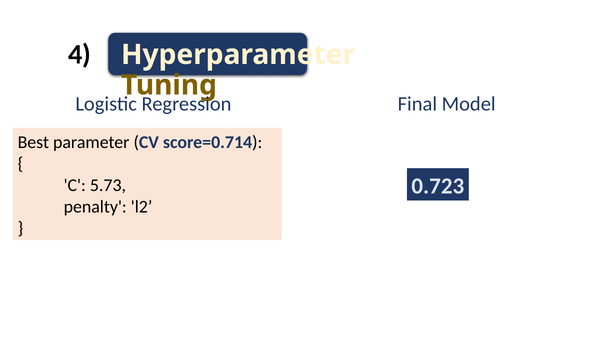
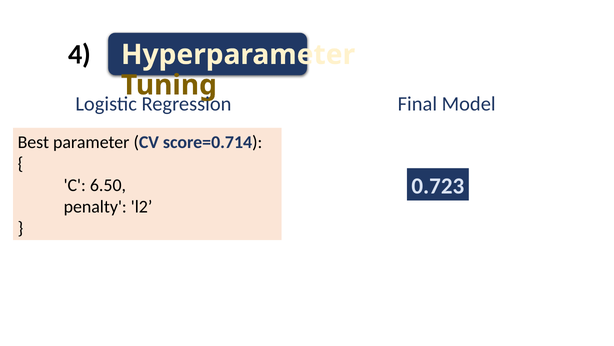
5.73: 5.73 -> 6.50 (108, 185)
